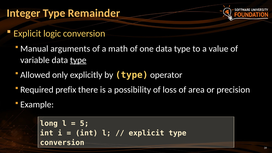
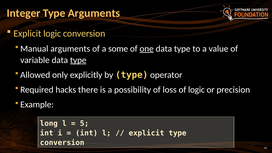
Type Remainder: Remainder -> Arguments (94, 13)
math: math -> some (118, 49)
one underline: none -> present (147, 49)
prefix: prefix -> hacks (66, 90)
of area: area -> logic (196, 90)
